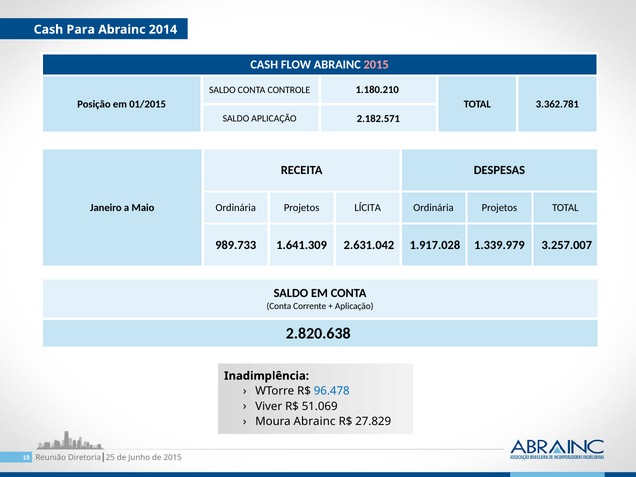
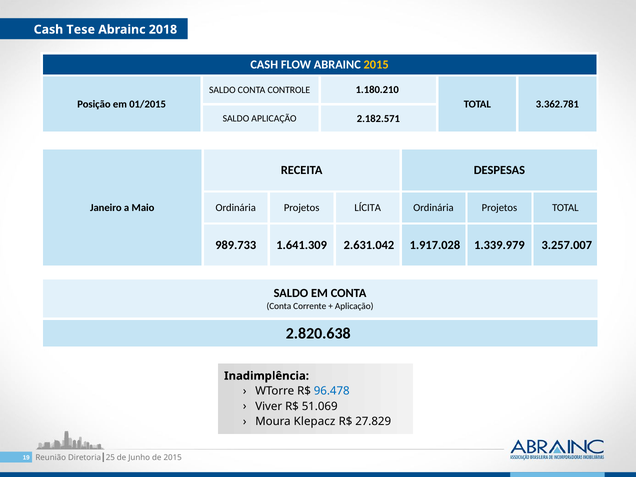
Para: Para -> Tese (81, 30)
2014: 2014 -> 2018 (163, 30)
2015 colour: pink -> yellow (376, 64)
Moura Abrainc: Abrainc -> Klepacz (315, 421)
